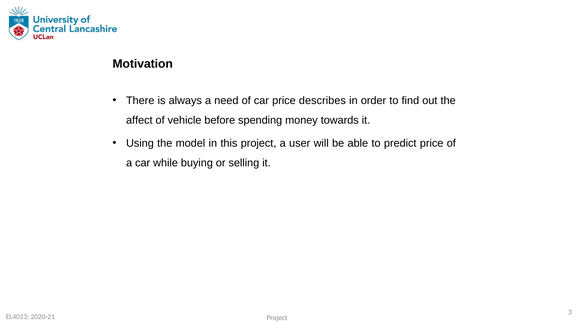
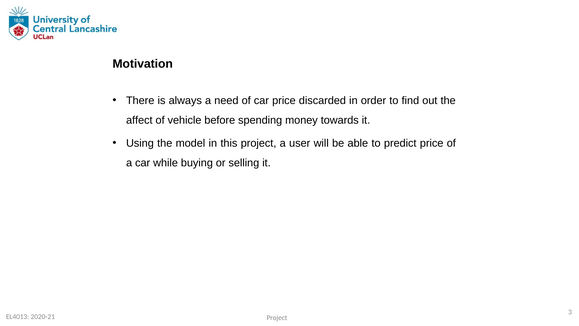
describes: describes -> discarded (322, 100)
